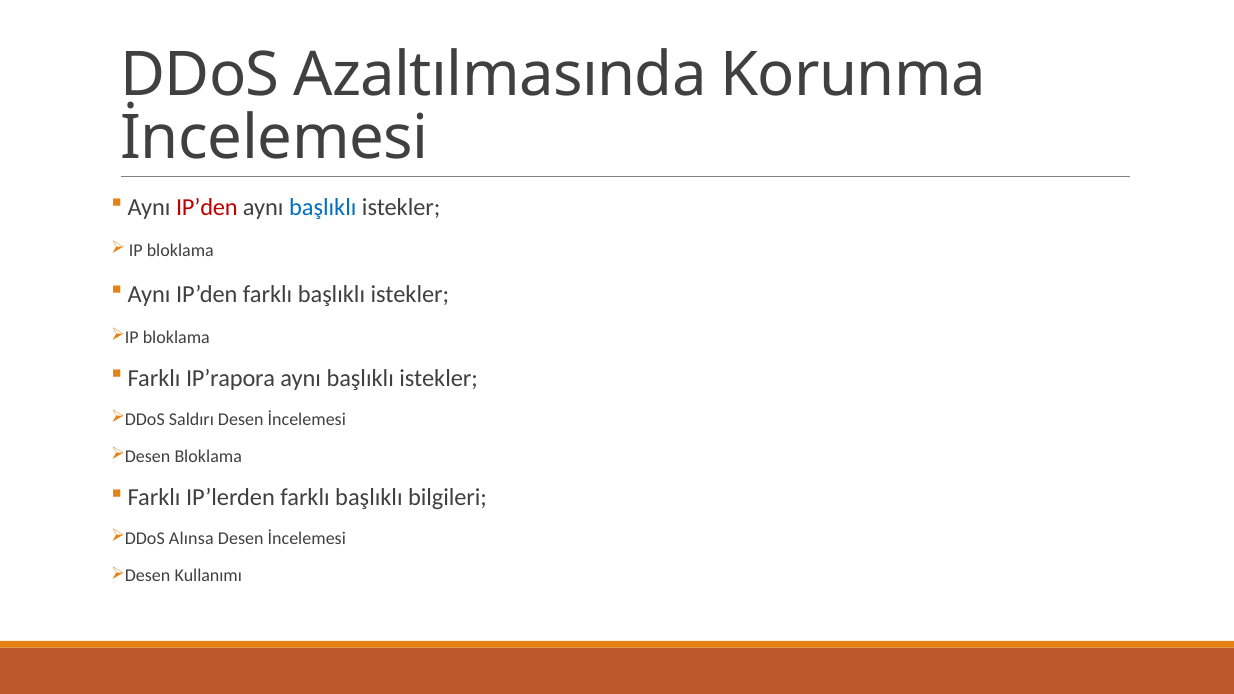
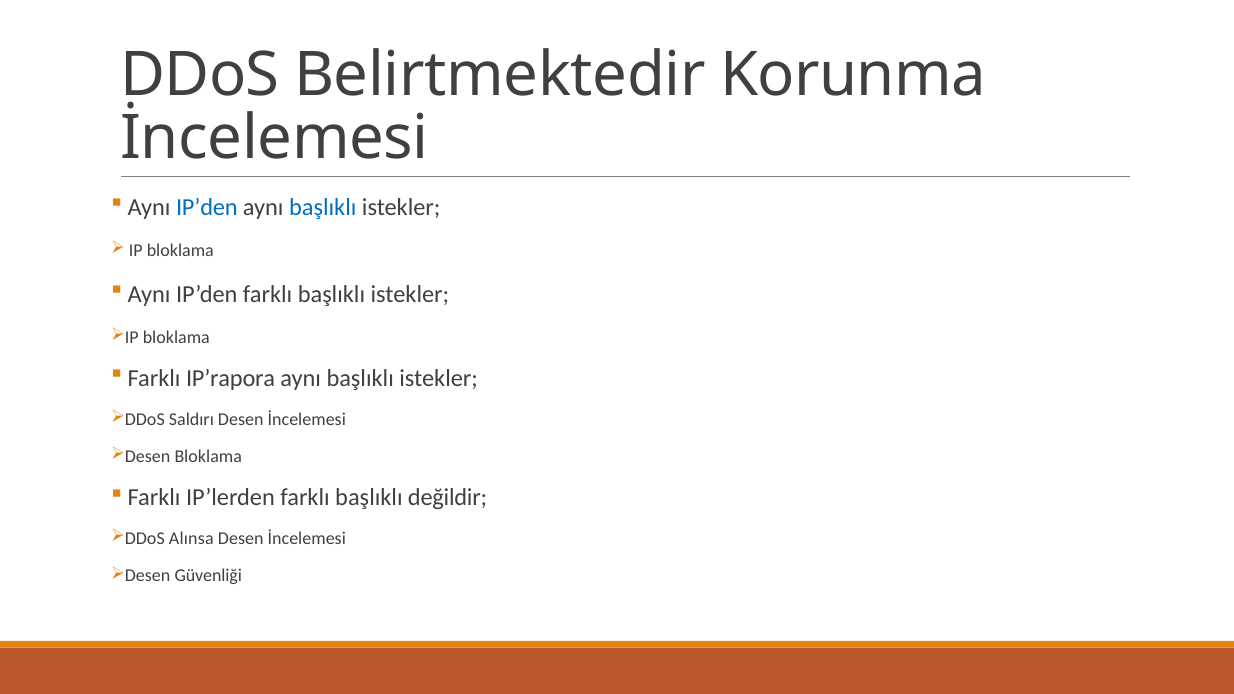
Azaltılmasında: Azaltılmasında -> Belirtmektedir (500, 75)
IP’den colour: red -> blue (207, 208)
bilgileri: bilgileri -> değildir (448, 498)
Kullanımı: Kullanımı -> Güvenliği (208, 576)
